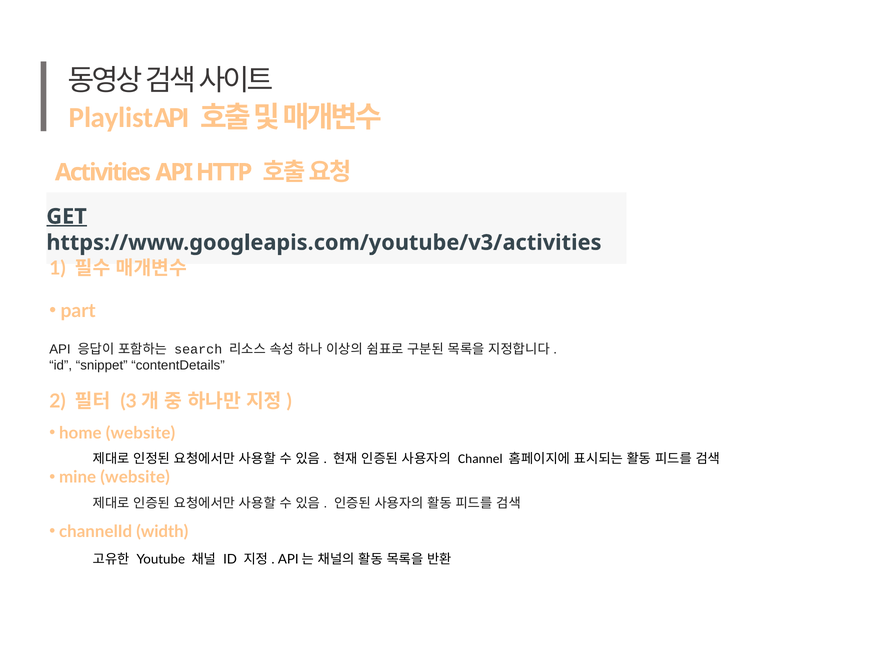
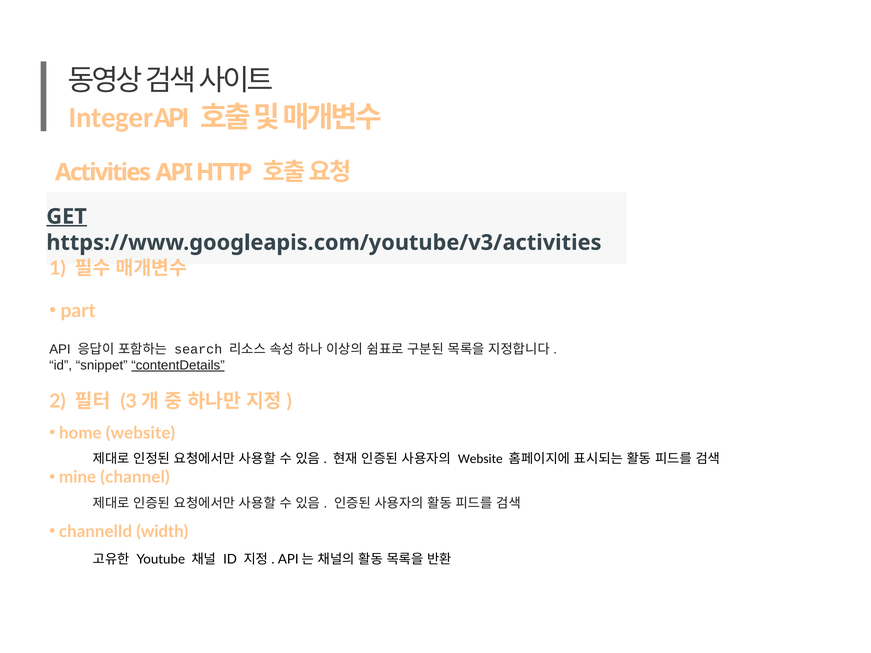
Playlist: Playlist -> Integer (111, 118)
contentDetails underline: none -> present (178, 365)
Channel: Channel -> Website (480, 459)
mine website: website -> channel (135, 478)
